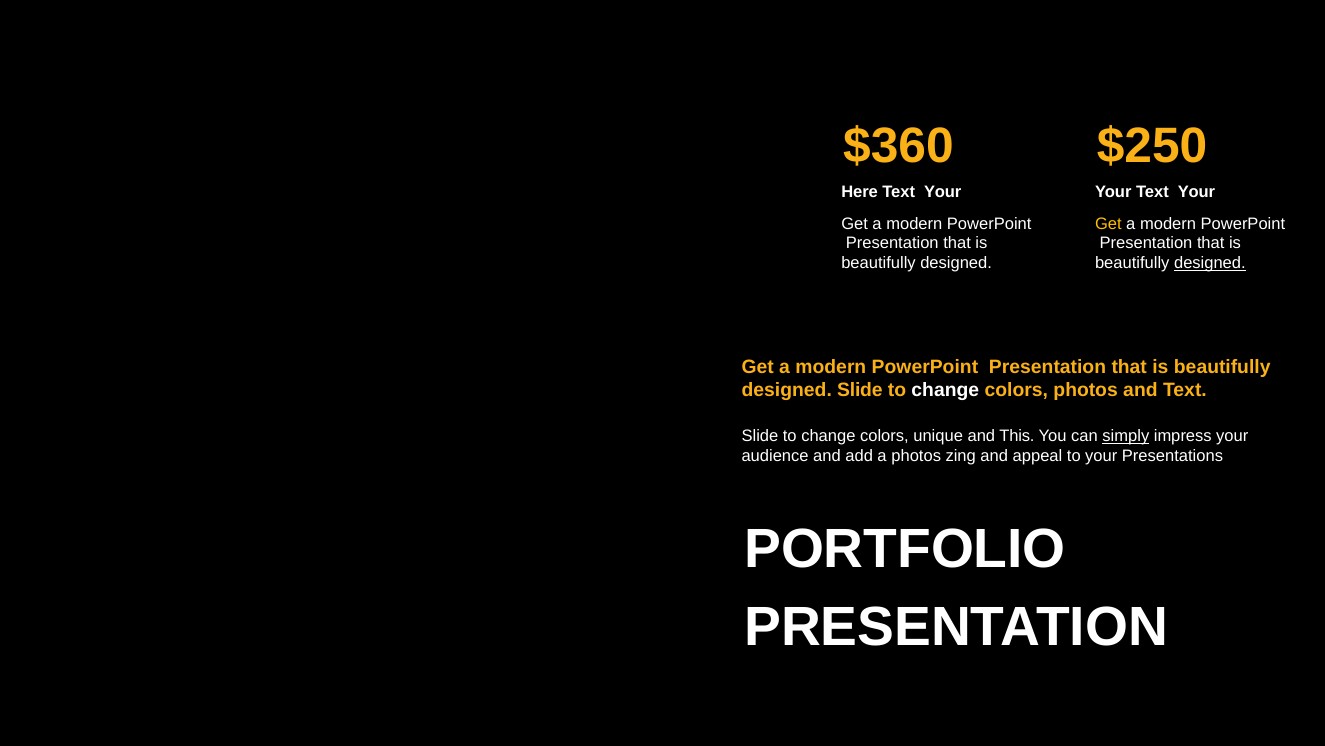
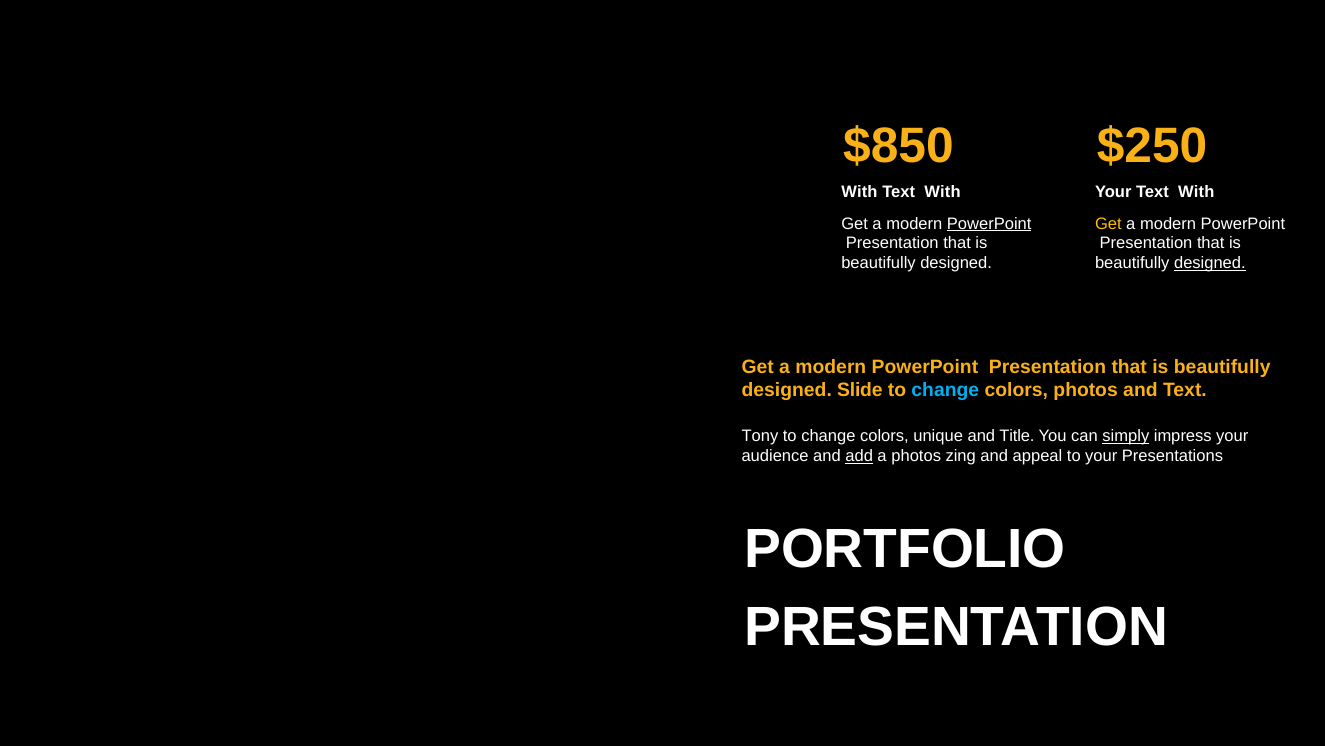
$360: $360 -> $850 (898, 146)
Here: Here -> With (859, 192)
Your: Your -> With (943, 192)
Your Text Your: Your -> With (1196, 192)
PowerPoint underline: none -> present (989, 223)
change colour: white -> light blue (945, 390)
Slide: Slide -> Tony (760, 436)
This: This -> Title (1017, 436)
add underline: none -> present (859, 456)
